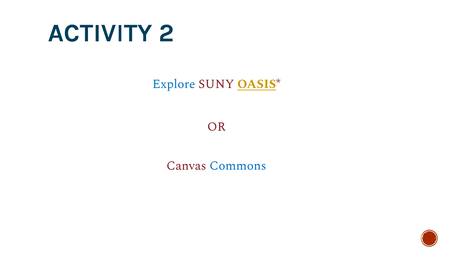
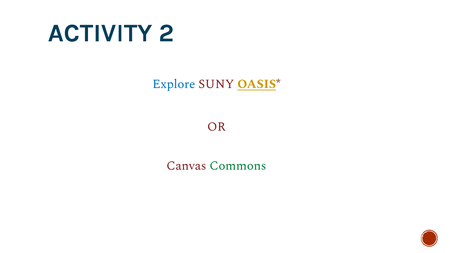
Commons colour: blue -> green (238, 166)
